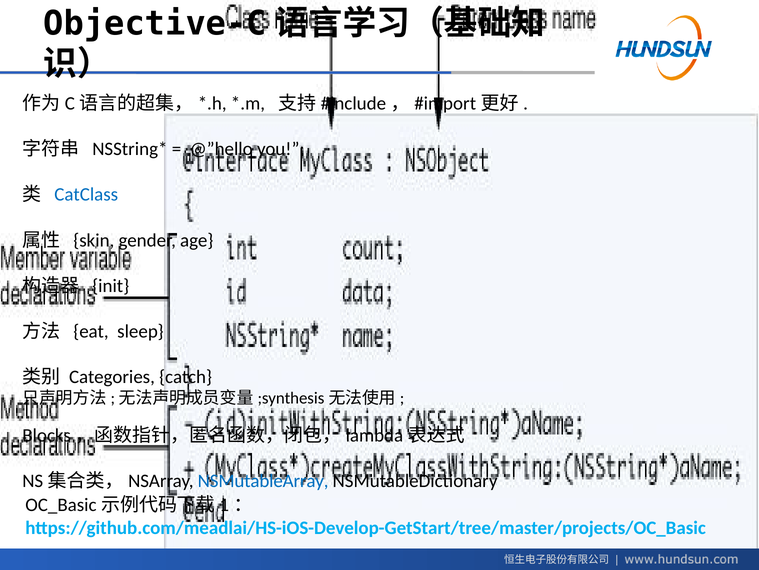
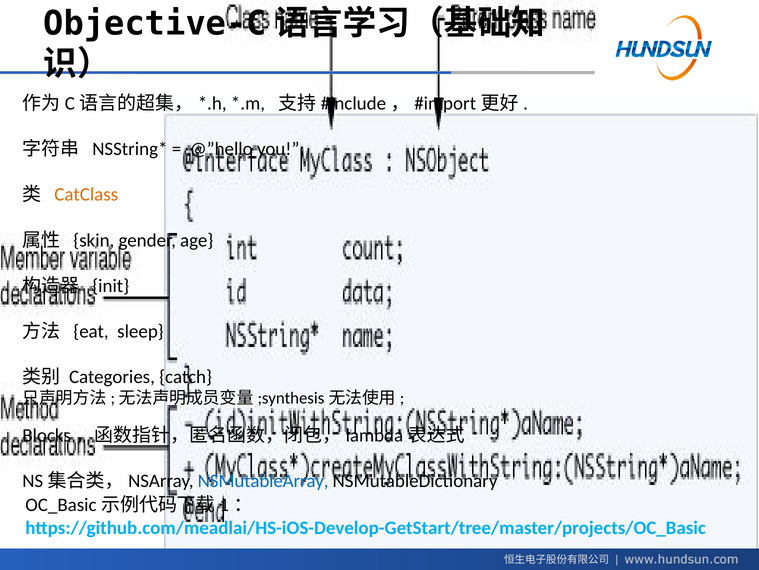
CatClass colour: blue -> orange (86, 194)
